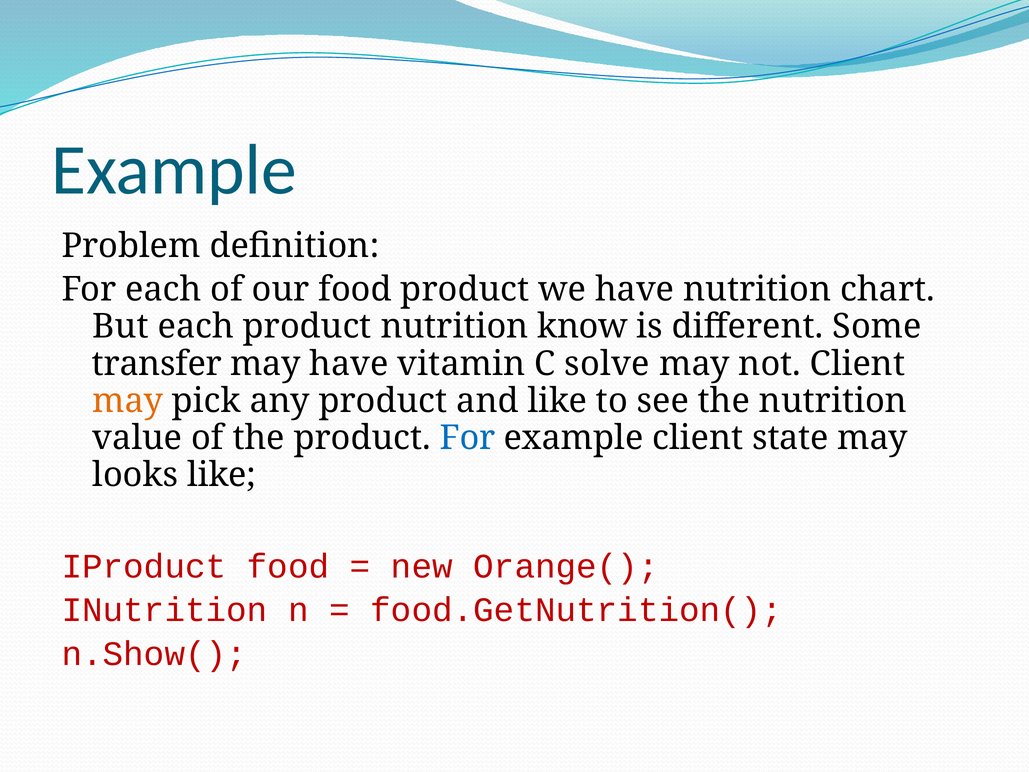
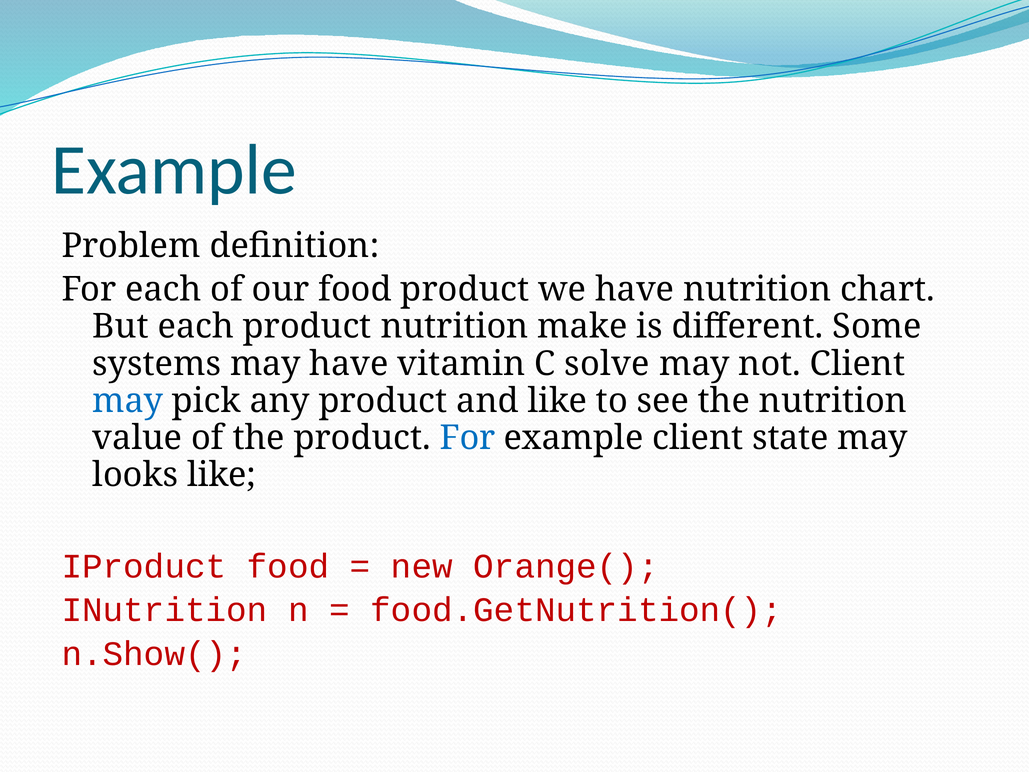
know: know -> make (582, 327)
transfer: transfer -> systems (157, 364)
may colour: orange -> blue (128, 401)
